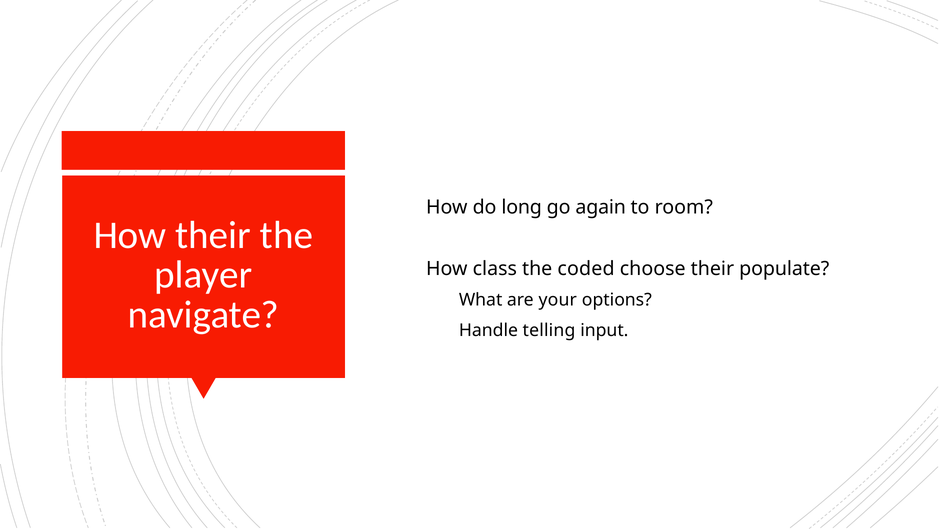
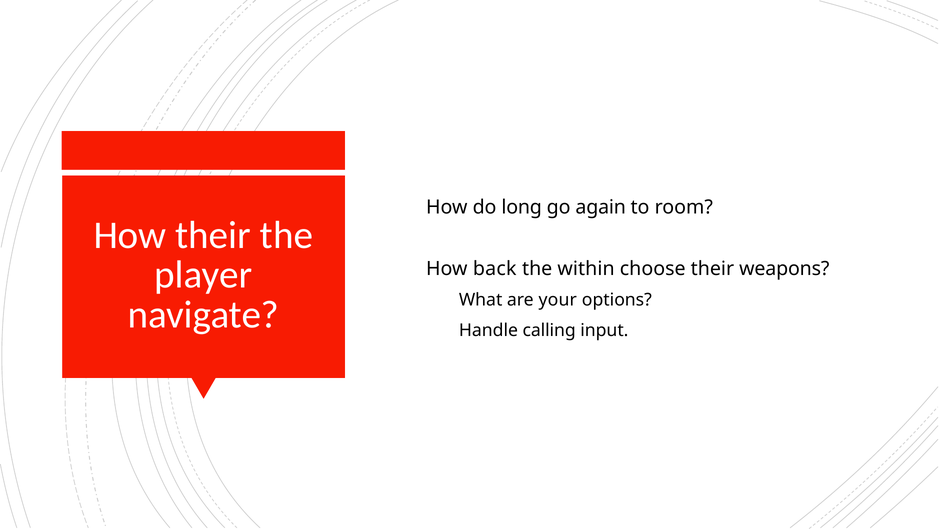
class: class -> back (495, 269)
coded: coded -> within (586, 269)
populate: populate -> weapons (784, 269)
telling: telling -> calling (549, 330)
